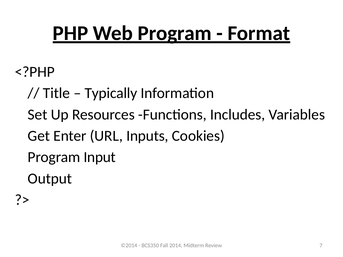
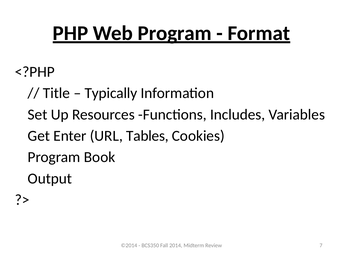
Inputs: Inputs -> Tables (147, 136)
Input: Input -> Book (100, 157)
